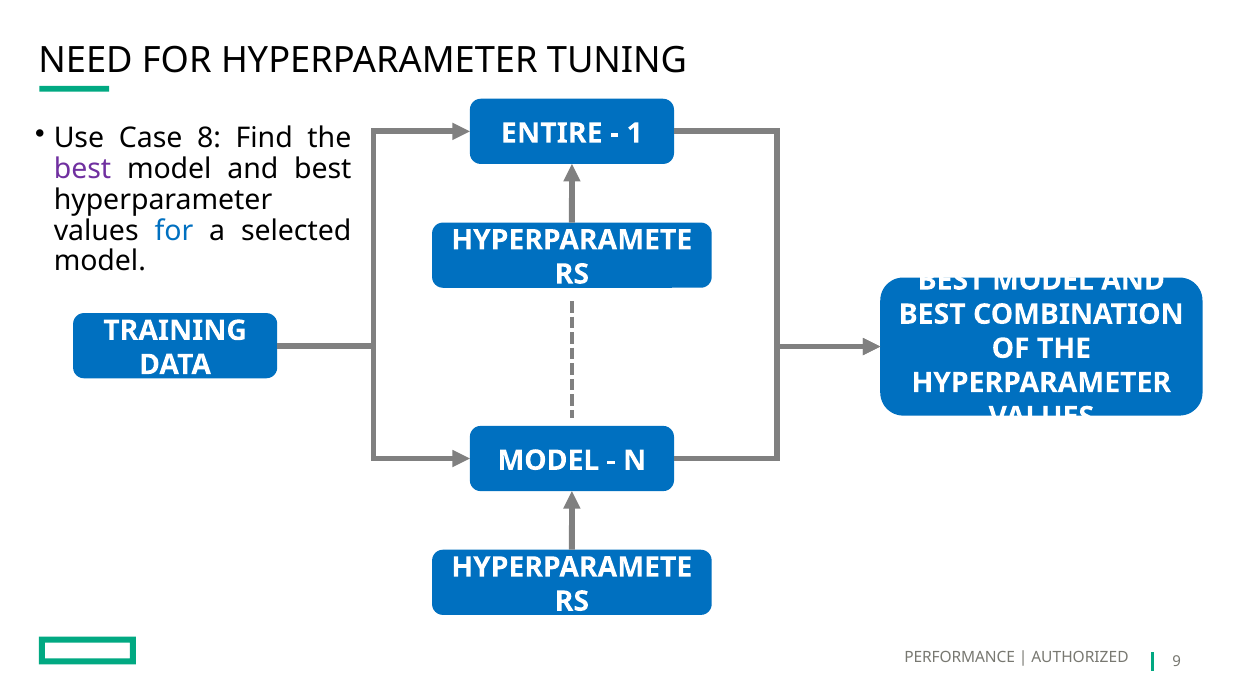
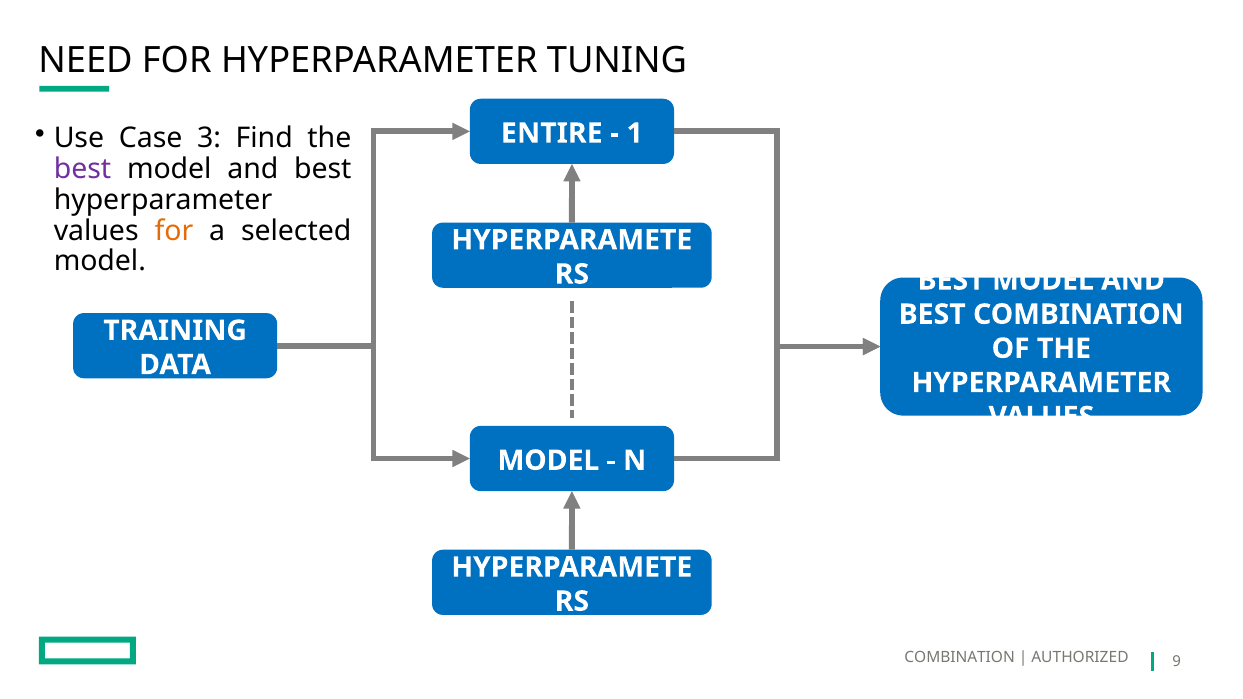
8: 8 -> 3 (209, 139)
for colour: blue -> orange (174, 231)
PERFORMANCE: PERFORMANCE -> COMBINATION (960, 658)
